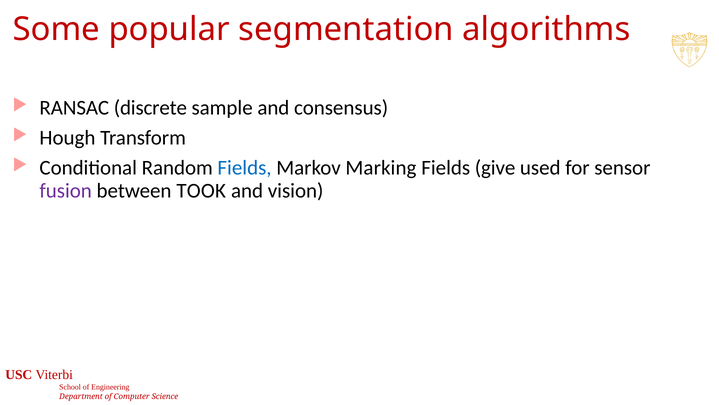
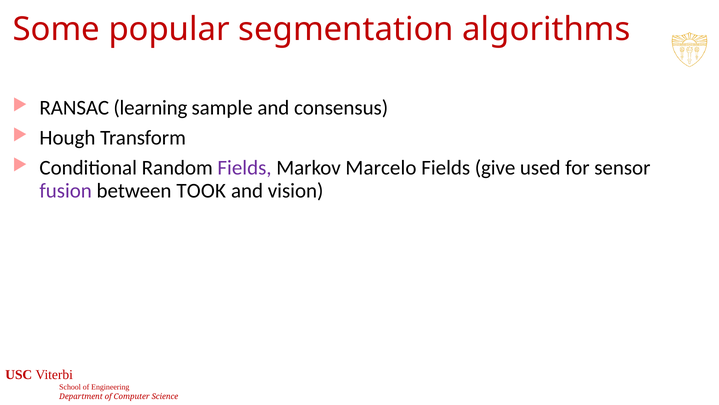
discrete: discrete -> learning (150, 108)
Fields colour: blue -> purple (245, 168)
Marking: Marking -> Marcelo (381, 168)
